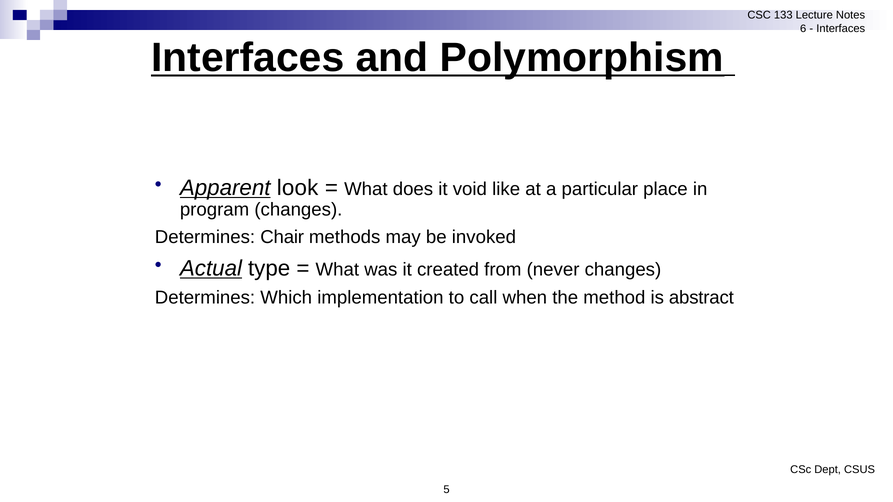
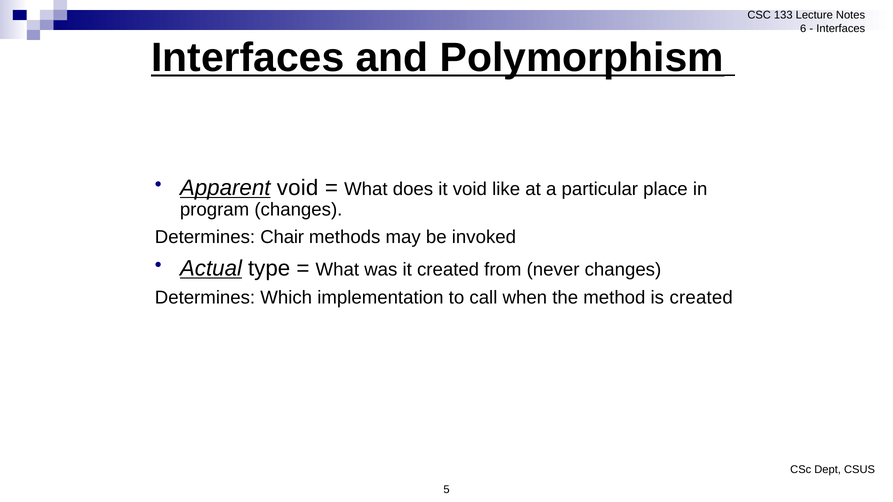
Apparent look: look -> void (298, 188)
is abstract: abstract -> created (701, 298)
